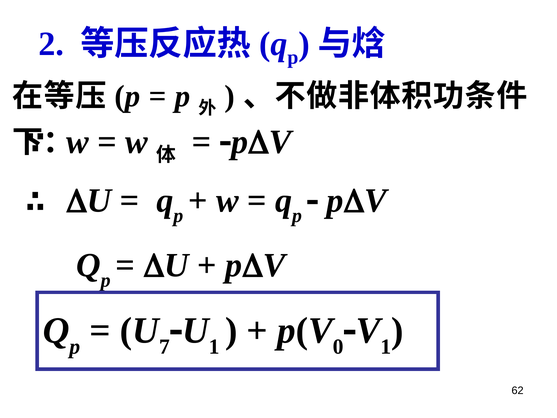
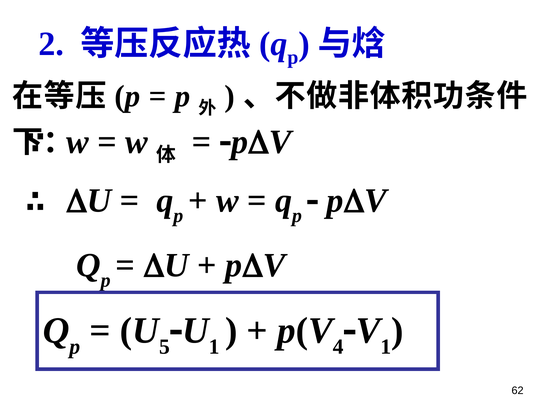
7: 7 -> 5 (164, 347)
0: 0 -> 4 (338, 347)
